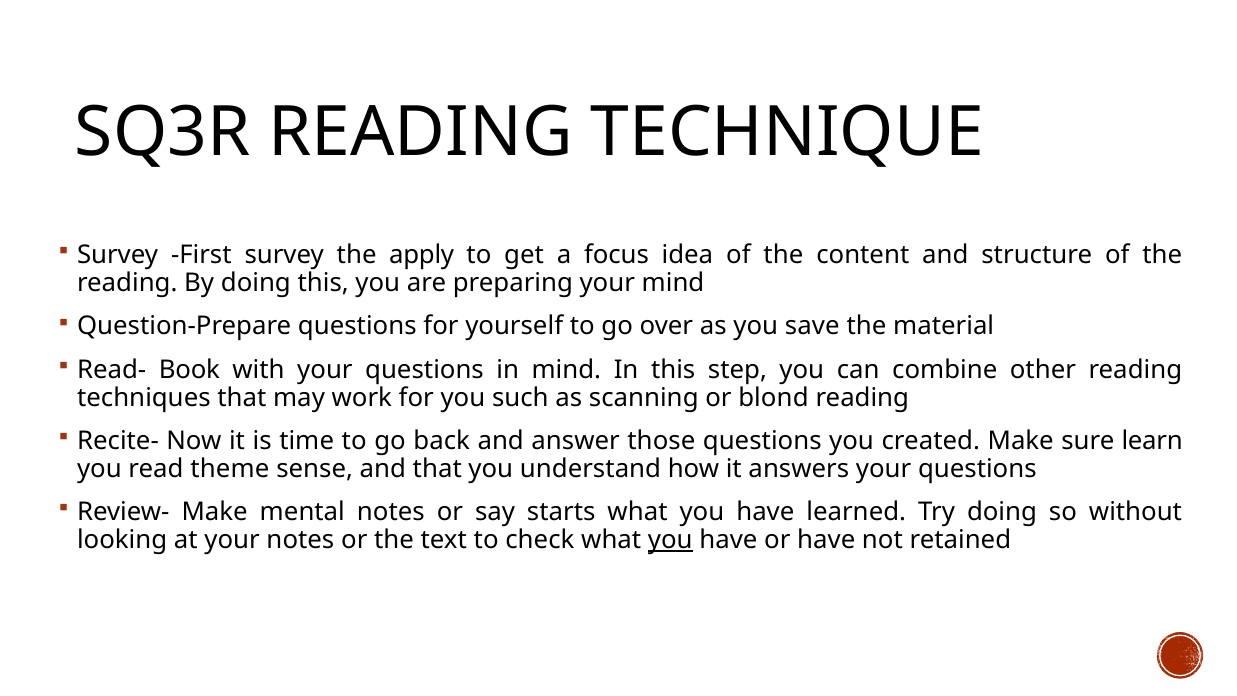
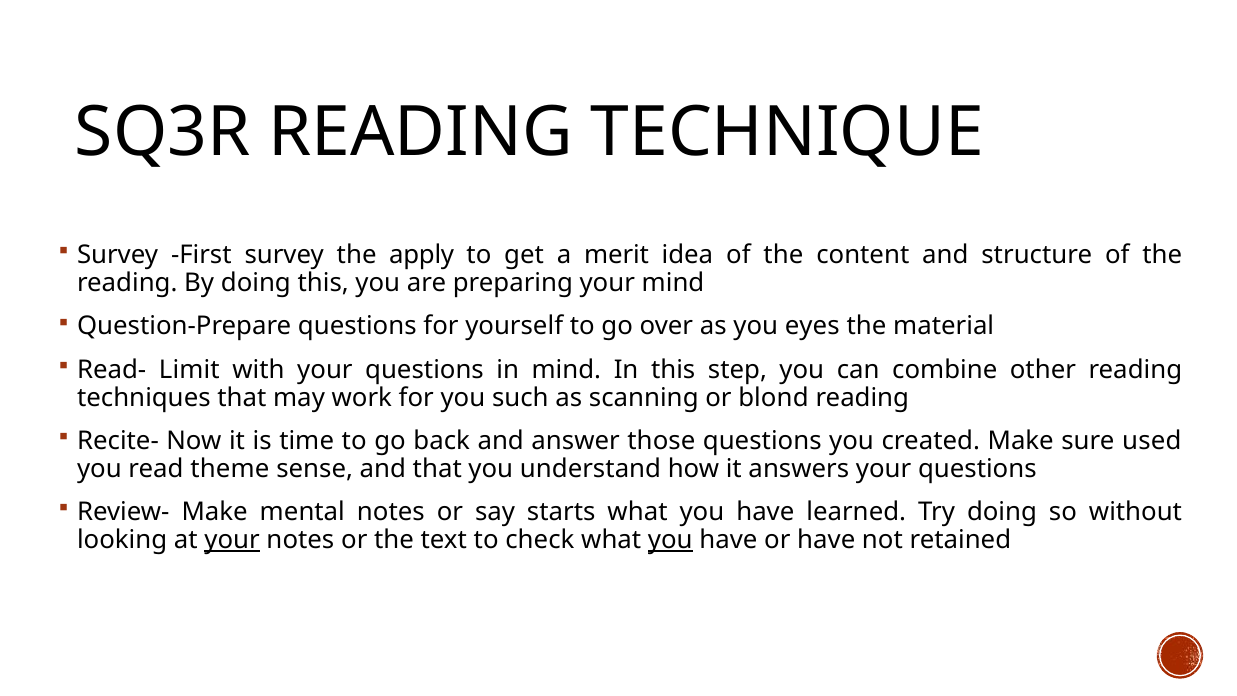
focus: focus -> merit (617, 255)
save: save -> eyes (812, 326)
Book: Book -> Limit (189, 370)
learn: learn -> used (1152, 441)
your underline: none -> present (232, 540)
